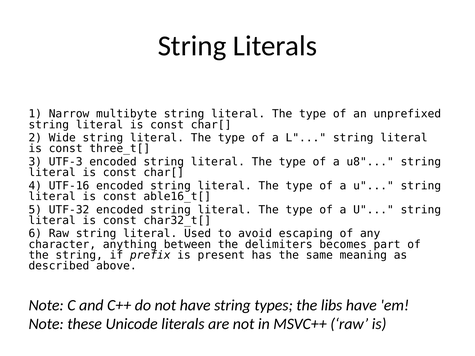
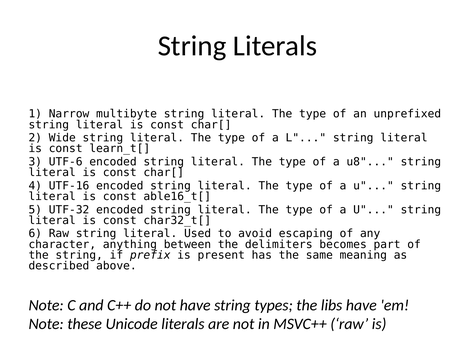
three_t[: three_t[ -> learn_t[ (120, 149)
UTF-3: UTF-3 -> UTF-6 (66, 162)
